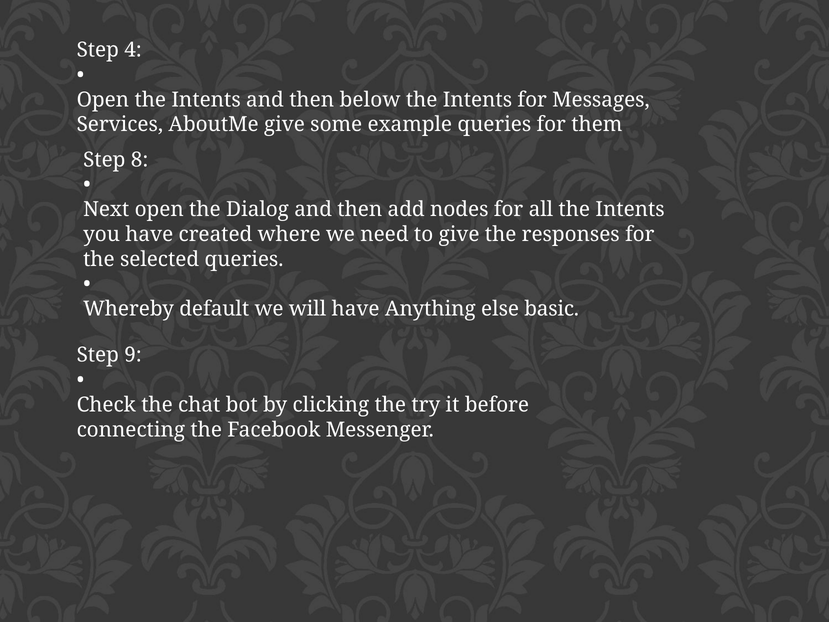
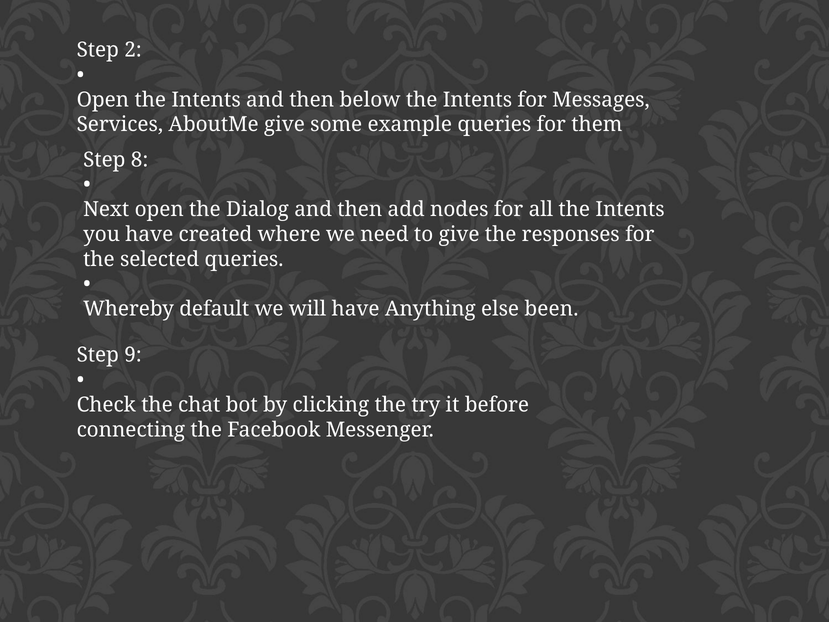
4: 4 -> 2 (133, 50)
basic: basic -> been (552, 309)
